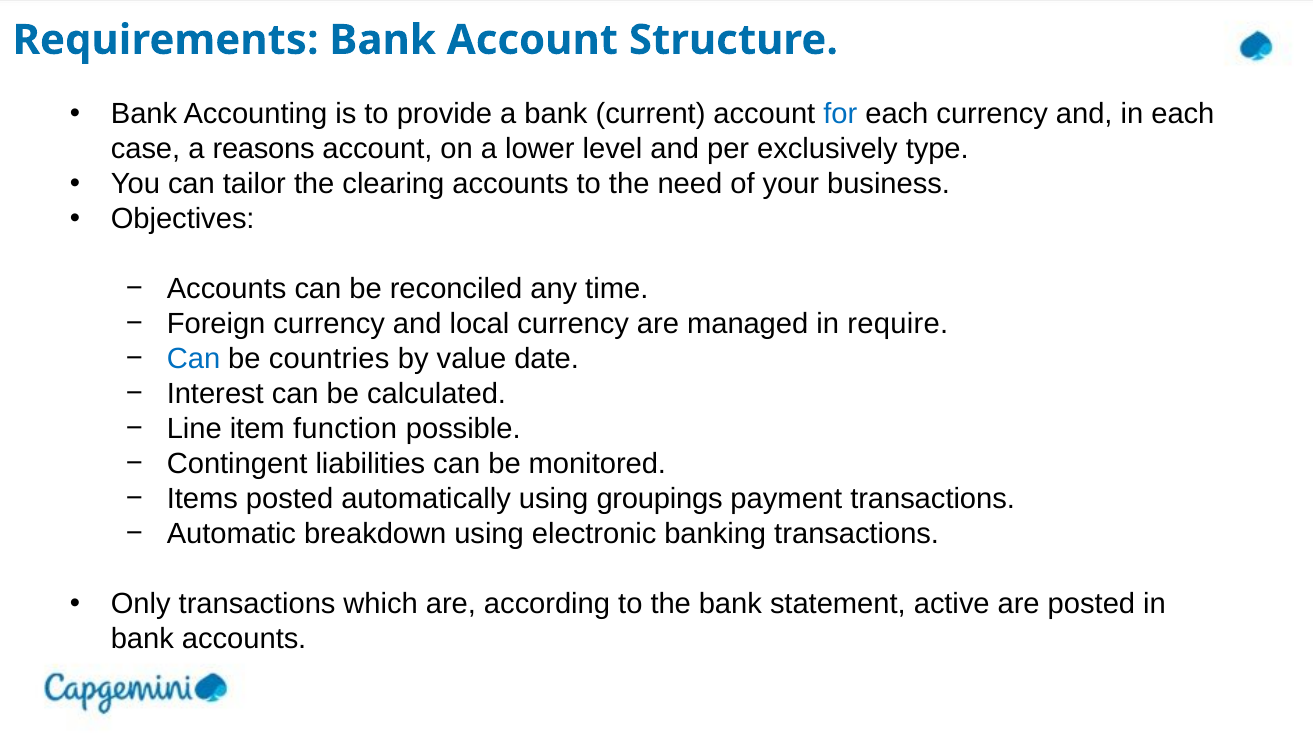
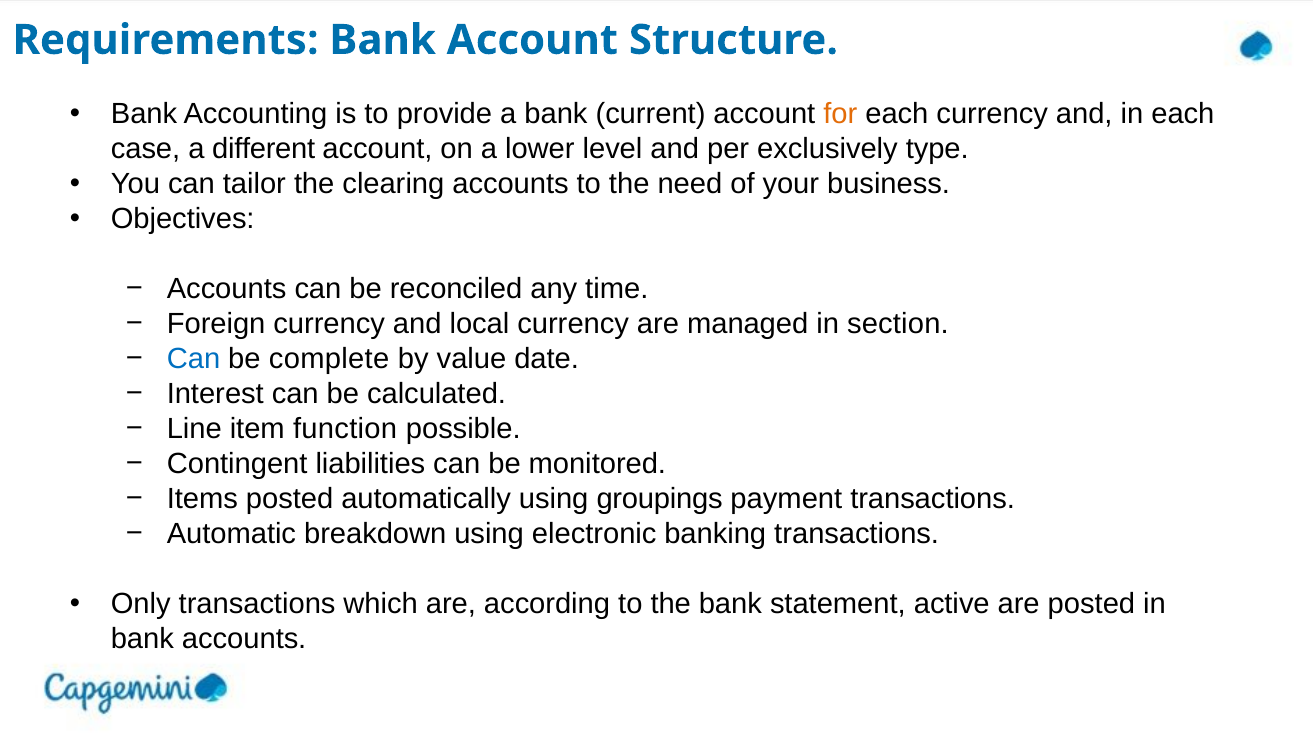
for colour: blue -> orange (840, 114)
reasons: reasons -> different (264, 149)
require: require -> section (898, 324)
countries: countries -> complete (329, 359)
